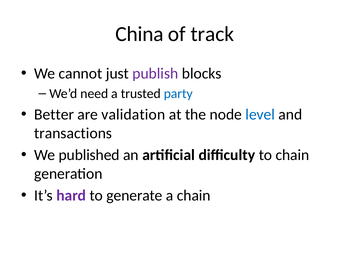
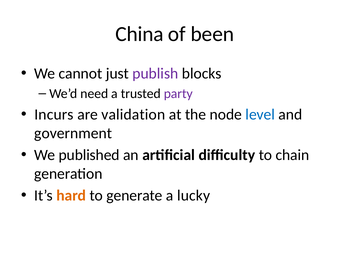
track: track -> been (212, 34)
party colour: blue -> purple (178, 94)
Better: Better -> Incurs (54, 114)
transactions: transactions -> government (73, 133)
hard colour: purple -> orange (71, 195)
a chain: chain -> lucky (194, 195)
